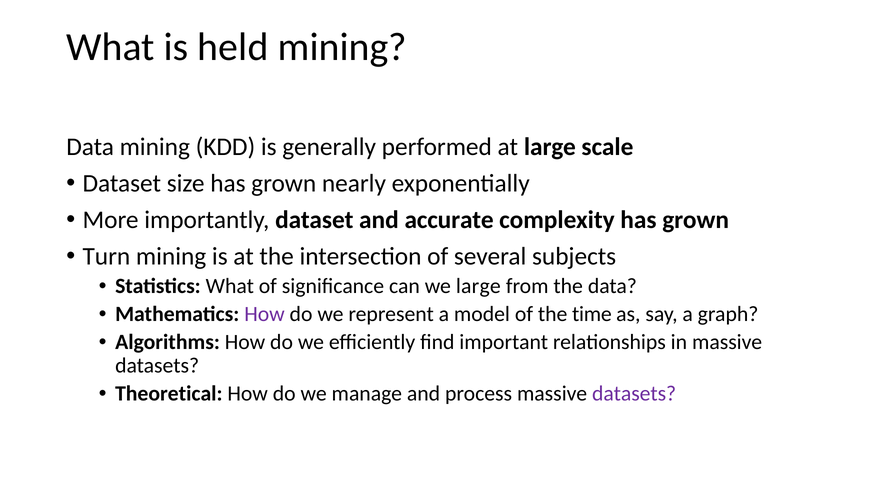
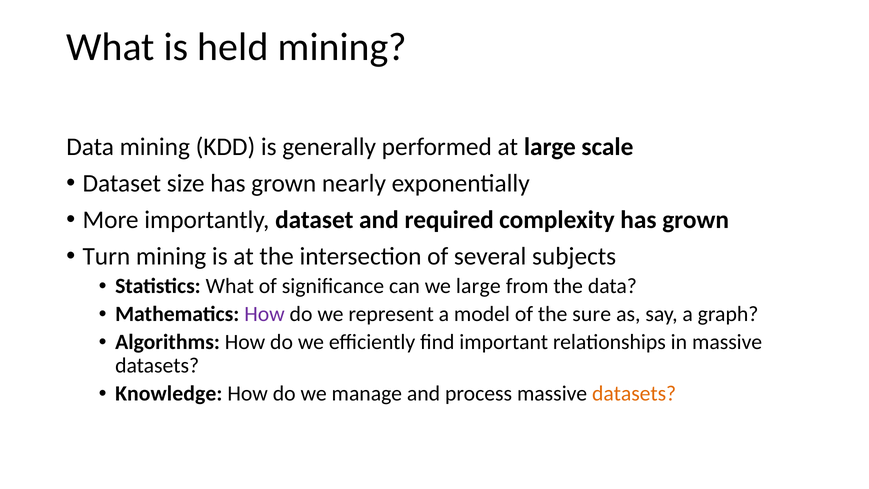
accurate: accurate -> required (449, 220)
time: time -> sure (592, 314)
Theoretical: Theoretical -> Knowledge (169, 394)
datasets colour: purple -> orange (634, 394)
